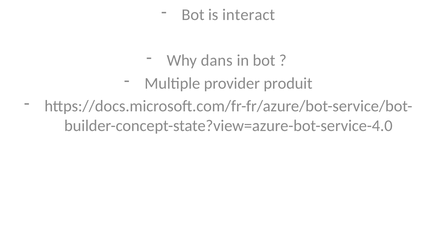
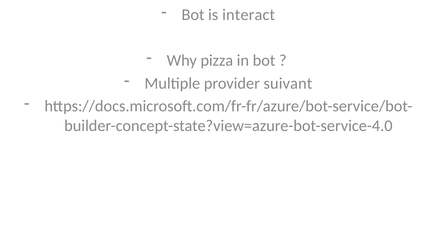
dans: dans -> pizza (217, 60)
produit: produit -> suivant (288, 83)
